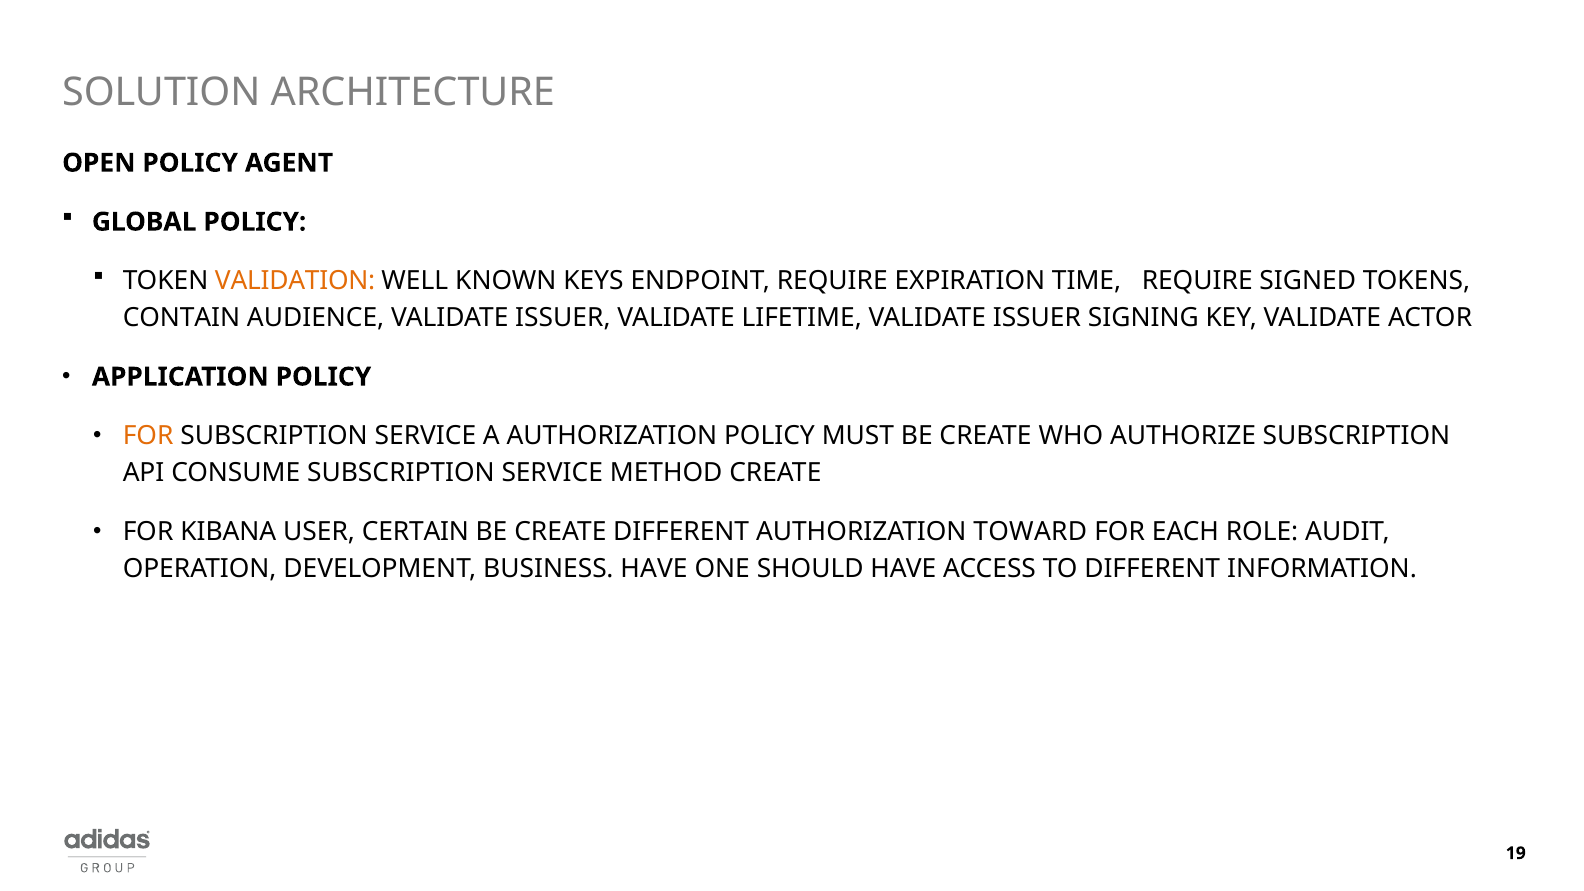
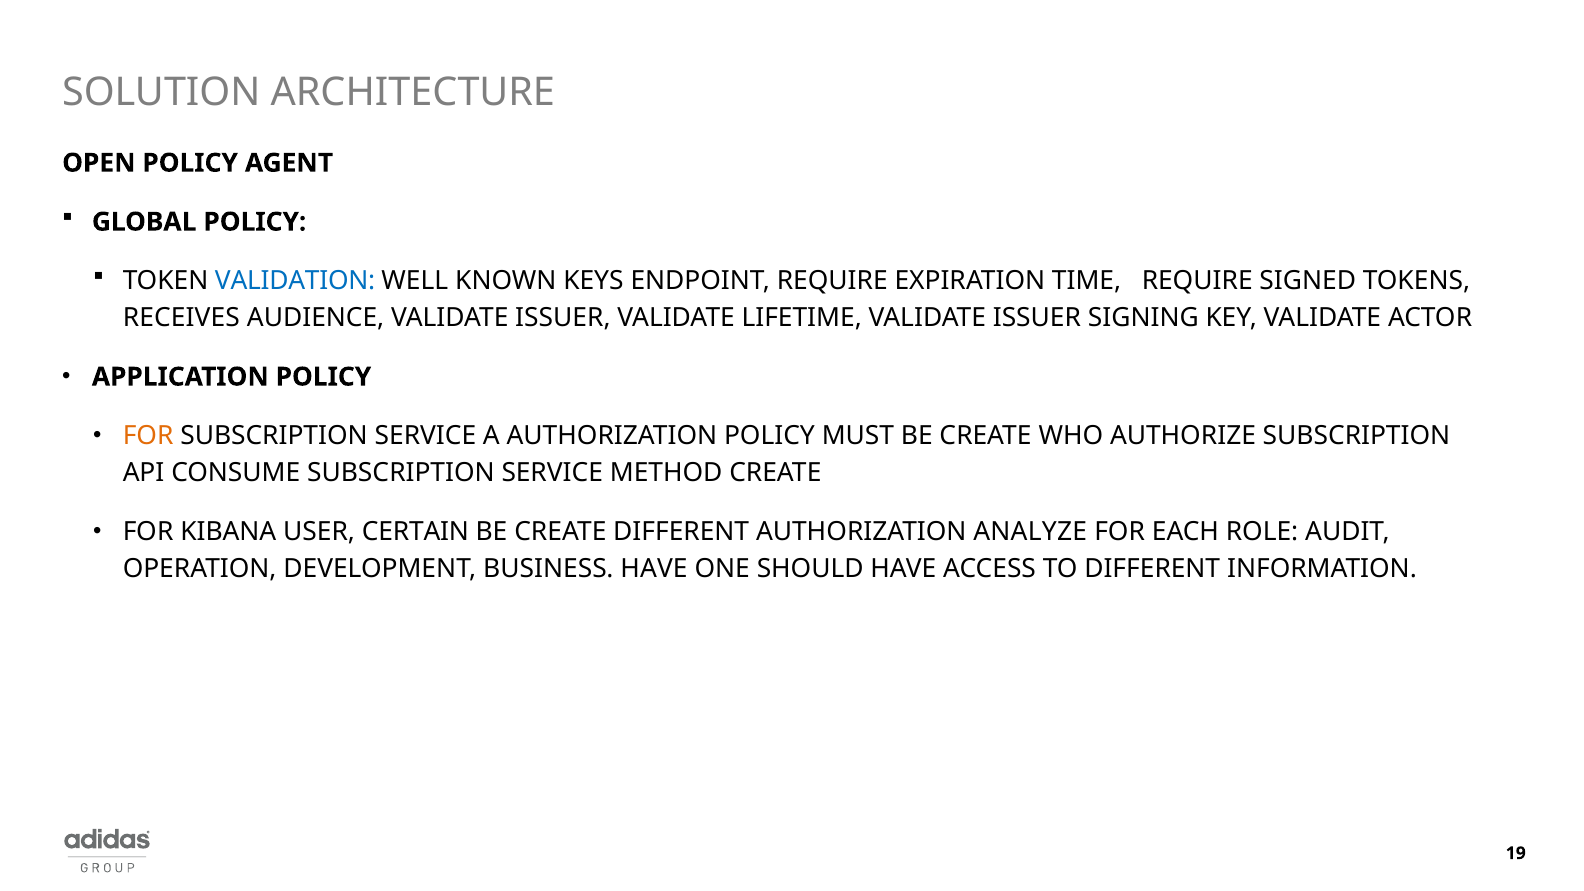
VALIDATION colour: orange -> blue (295, 281)
CONTAIN: CONTAIN -> RECEIVES (181, 318)
TOWARD: TOWARD -> ANALYZE (1030, 532)
